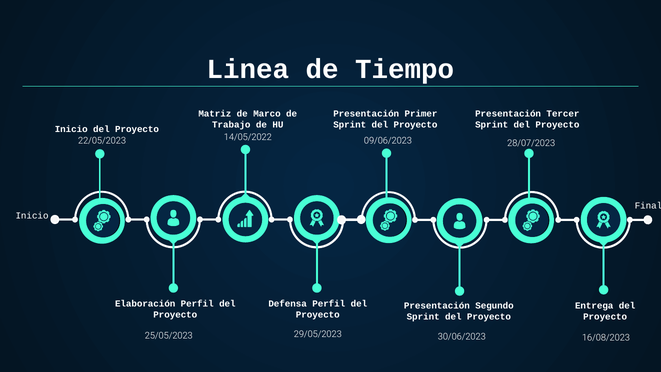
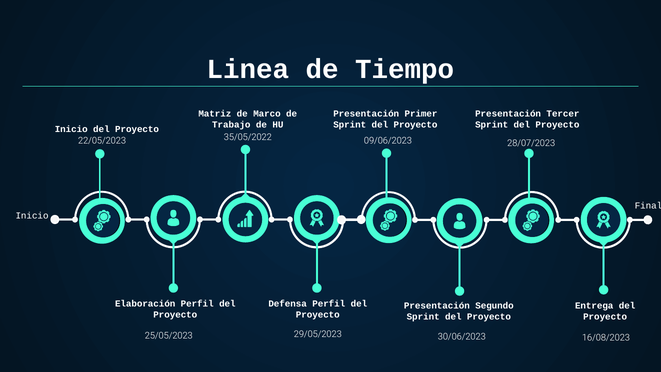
14/05/2022: 14/05/2022 -> 35/05/2022 (248, 137)
